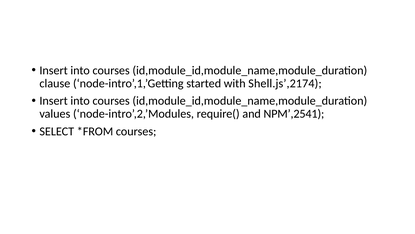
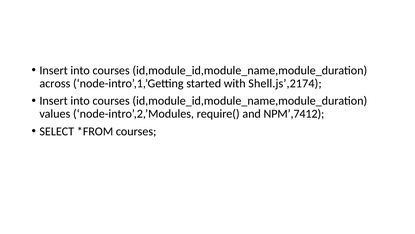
clause: clause -> across (55, 83)
NPM’,2541: NPM’,2541 -> NPM’,7412 (294, 114)
